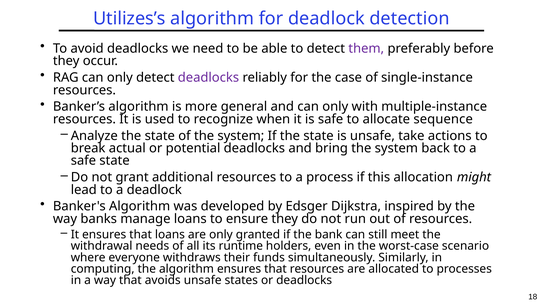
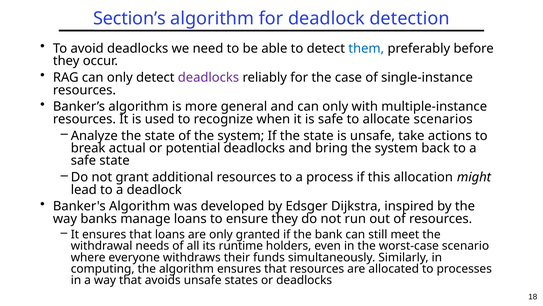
Utilizes’s: Utilizes’s -> Section’s (129, 19)
them colour: purple -> blue (366, 48)
sequence: sequence -> scenarios (443, 119)
